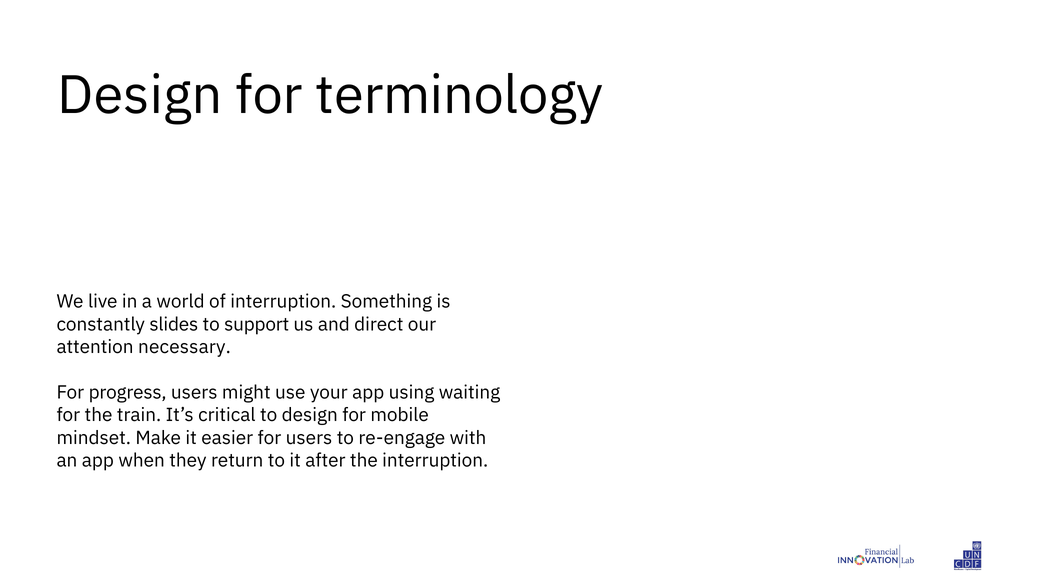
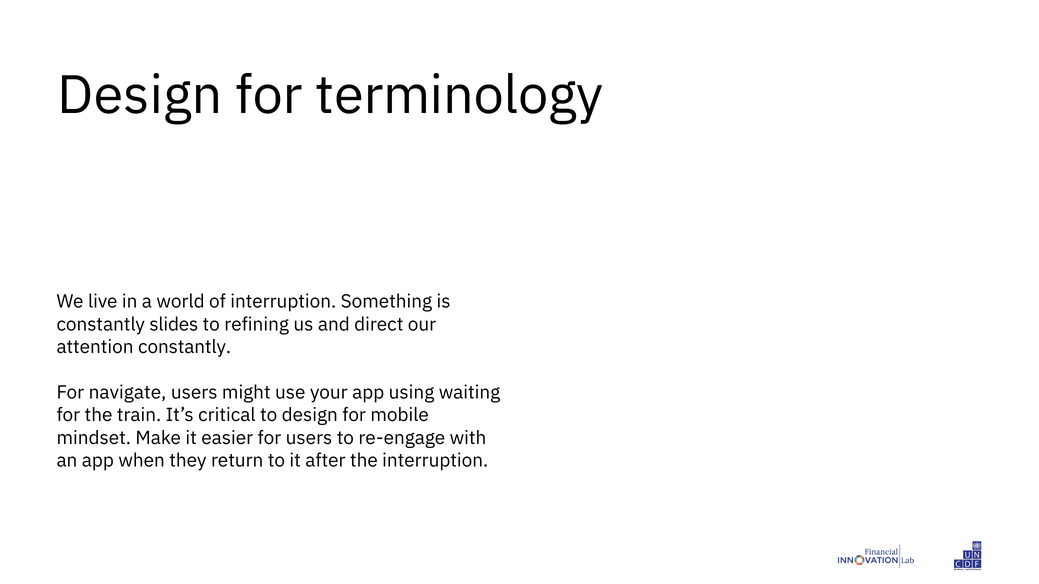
support: support -> refining (257, 325)
attention necessary: necessary -> constantly (185, 347)
progress: progress -> navigate (128, 393)
